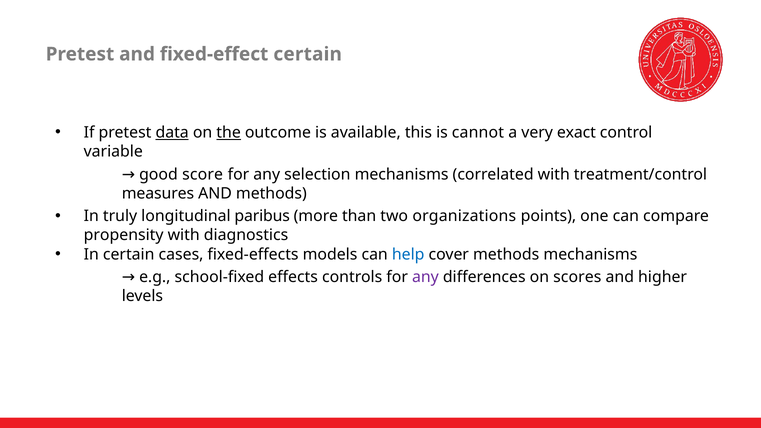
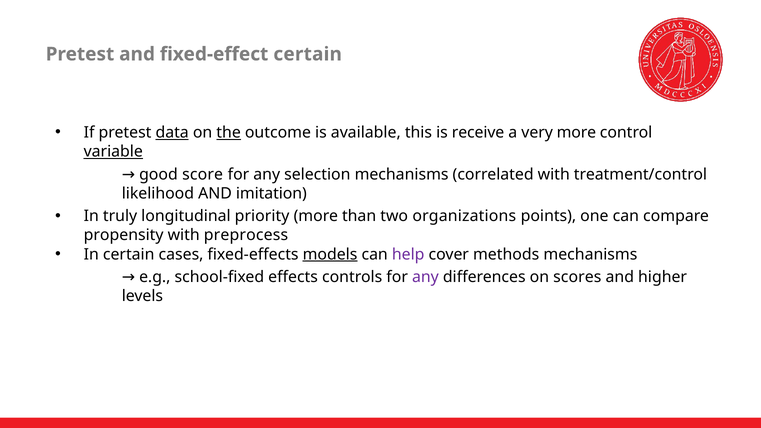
cannot: cannot -> receive (478, 133)
very exact: exact -> more (576, 133)
variable underline: none -> present (113, 152)
measures: measures -> likelihood (158, 193)
AND methods: methods -> imitation (271, 193)
paribus: paribus -> priority (262, 216)
diagnostics: diagnostics -> preprocess (246, 235)
models underline: none -> present (330, 254)
help colour: blue -> purple (408, 254)
